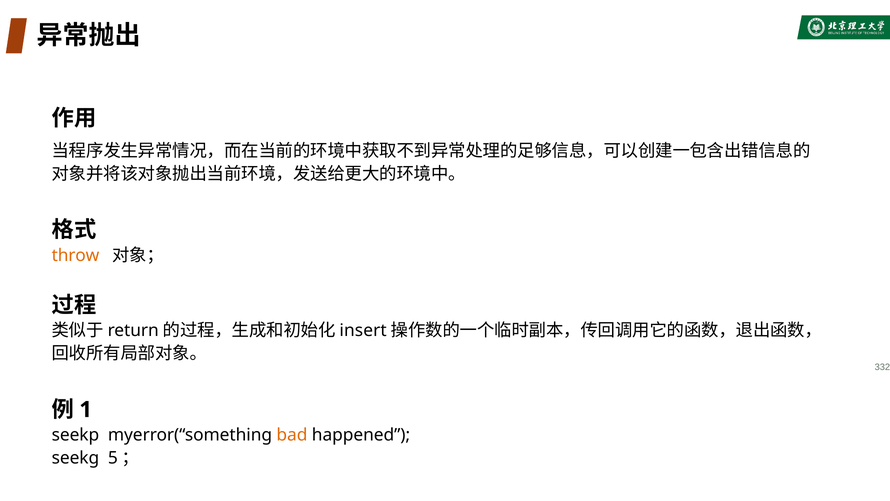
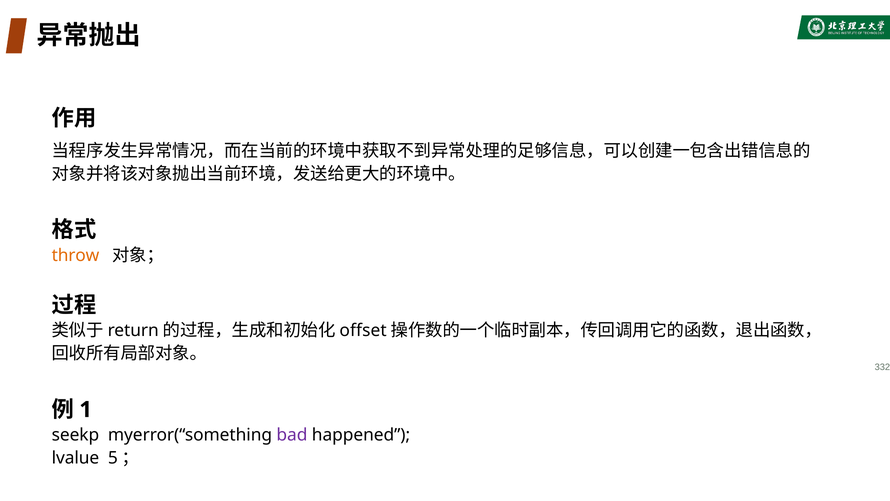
insert: insert -> offset (363, 330)
bad colour: orange -> purple (292, 435)
seekg: seekg -> lvalue (75, 458)
